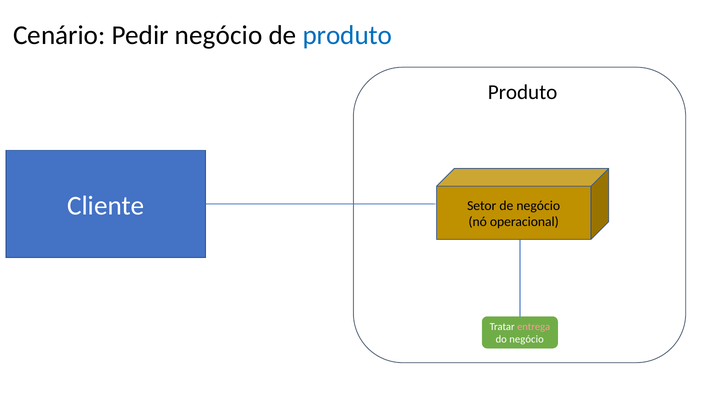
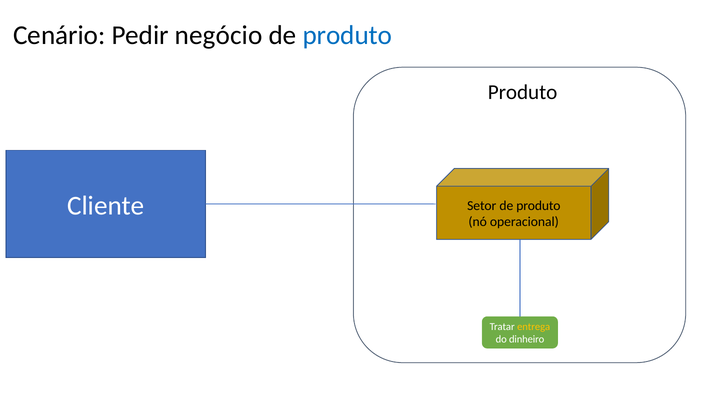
Setor de negócio: negócio -> produto (538, 206)
entrega colour: pink -> yellow (534, 327)
do negócio: negócio -> dinheiro (527, 339)
